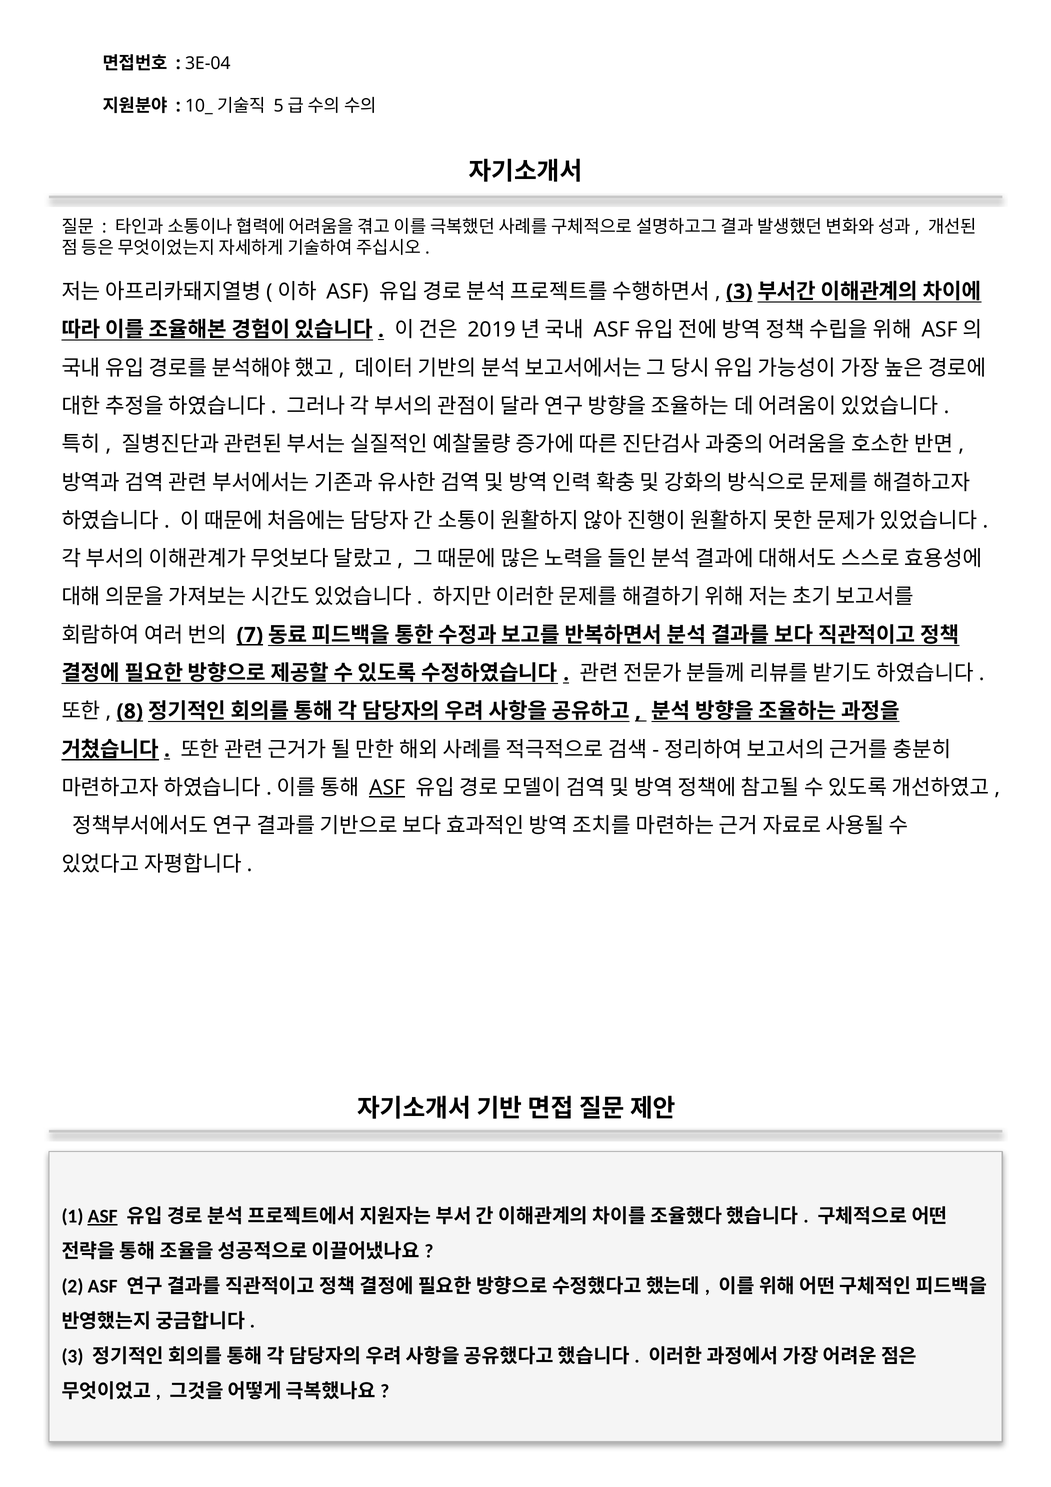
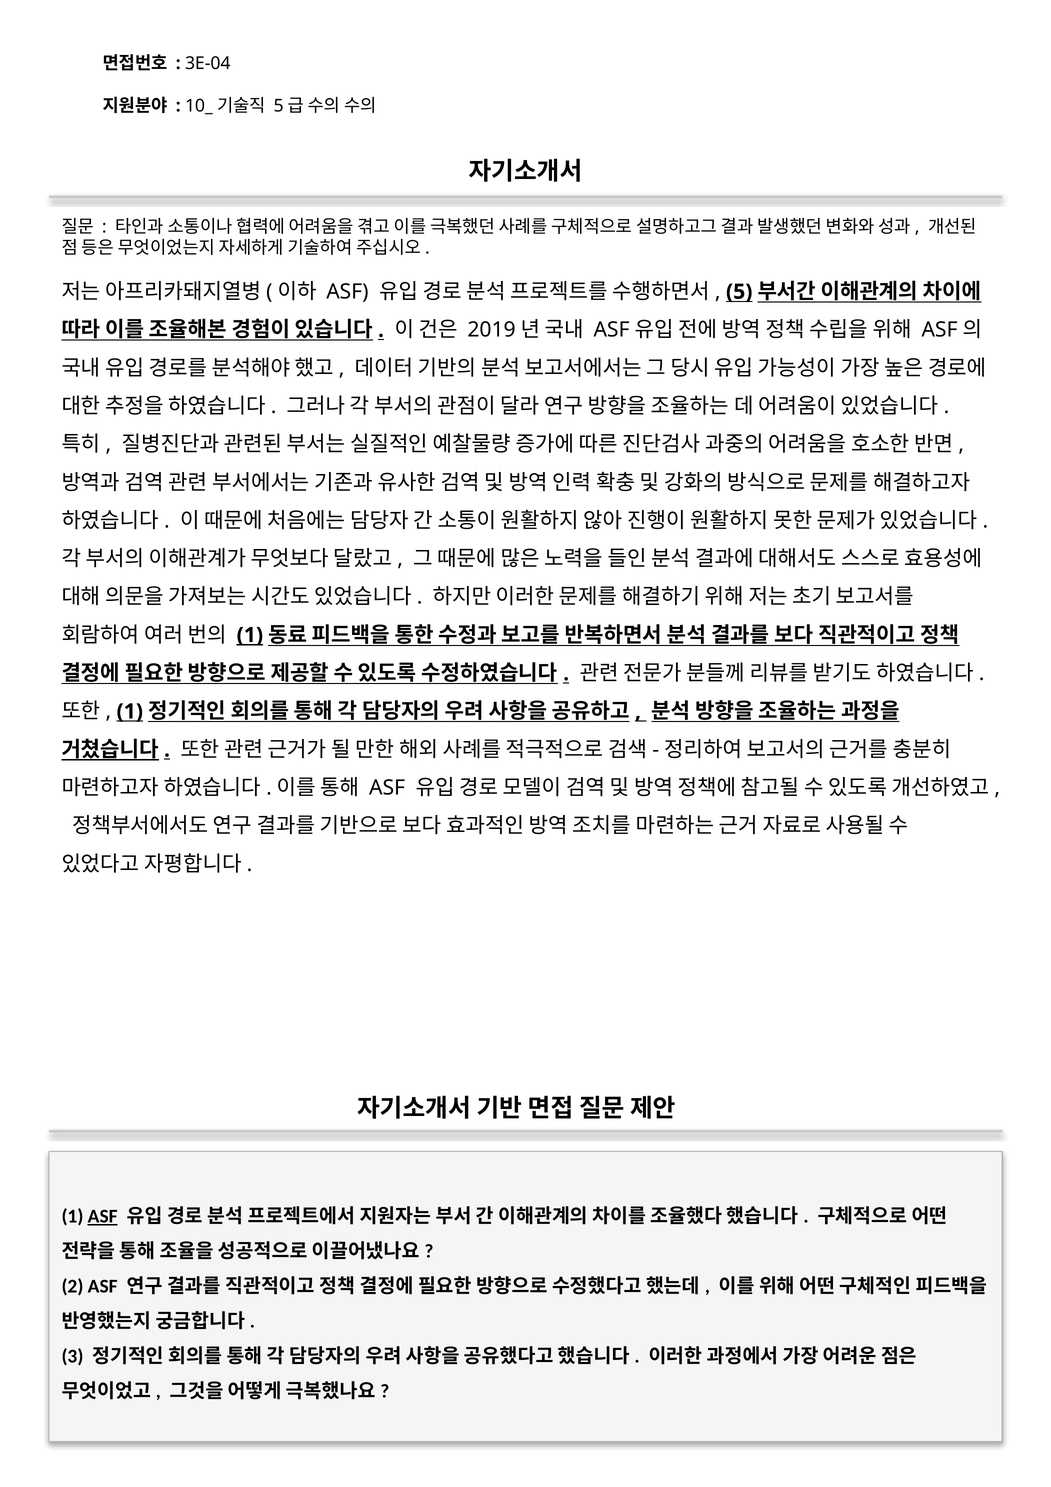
3: 3 -> 5 (739, 292)
7: 7 -> 1 (250, 635)
8: 8 -> 1 (130, 711)
ASF underline: present -> none (387, 787)
